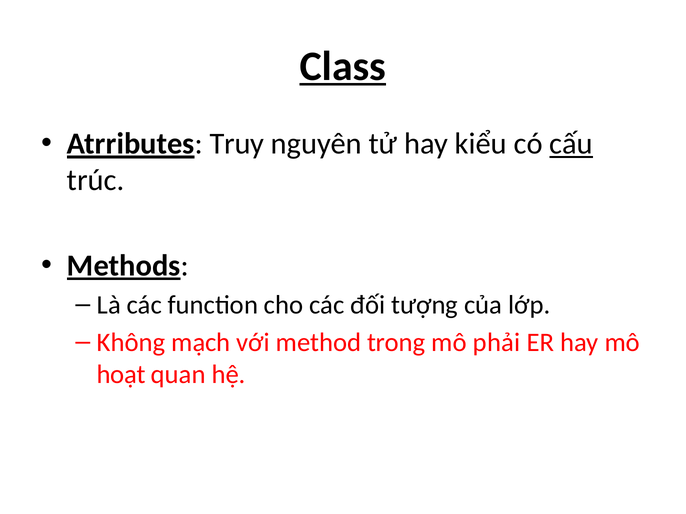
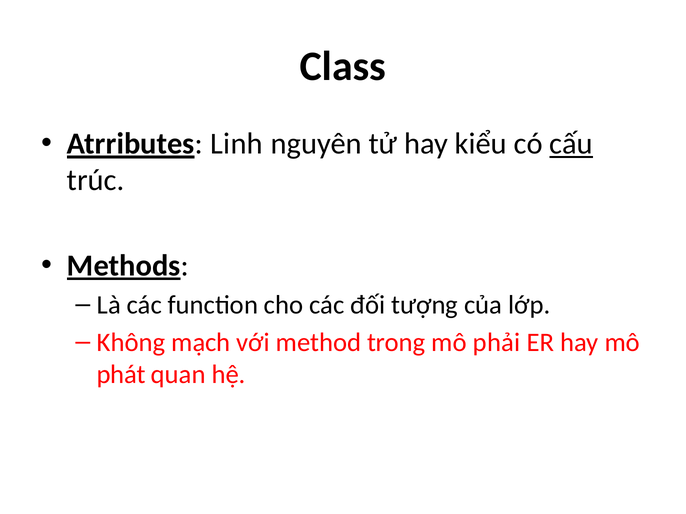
Class underline: present -> none (343, 66)
Truy: Truy -> Linh (237, 144)
hoạt: hoạt -> phát (121, 375)
